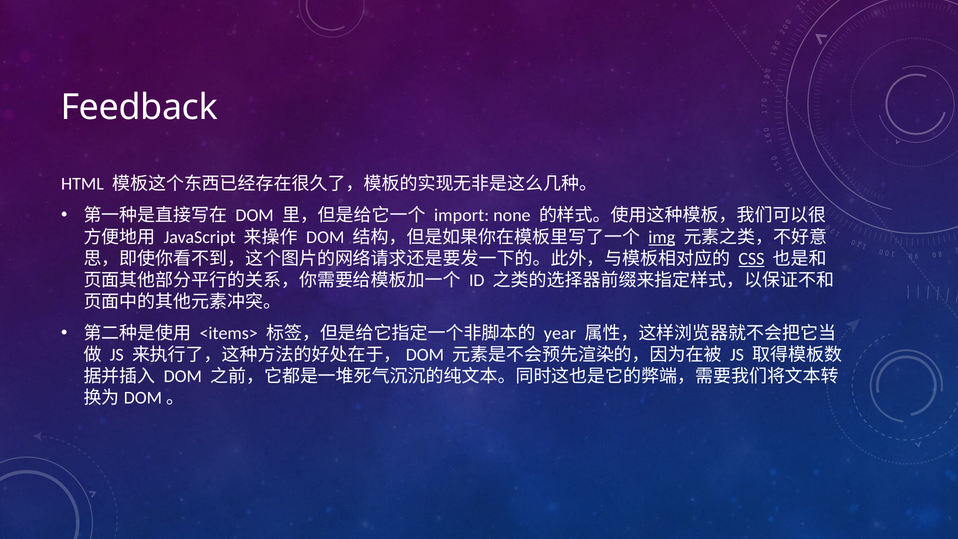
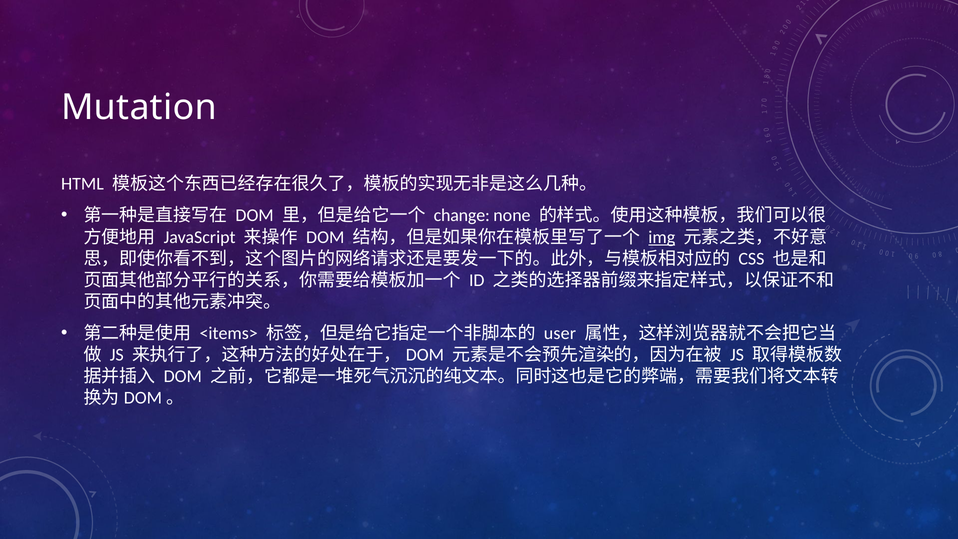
Feedback: Feedback -> Mutation (139, 108)
import: import -> change (462, 215)
CSS underline: present -> none (751, 259)
year: year -> user (560, 333)
